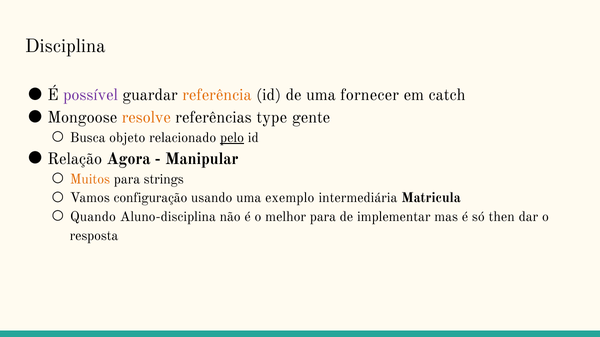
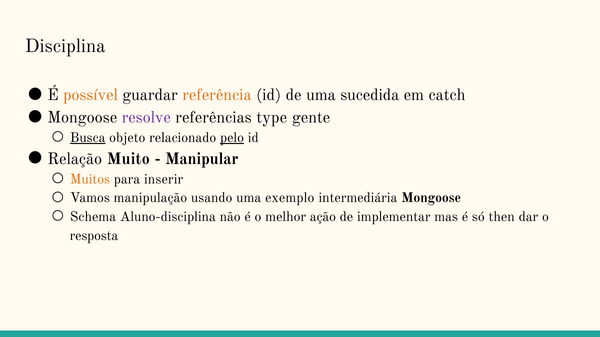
possível colour: purple -> orange (91, 95)
fornecer: fornecer -> sucedida (370, 95)
resolve colour: orange -> purple (146, 118)
Busca underline: none -> present (88, 138)
Agora: Agora -> Muito (128, 159)
strings: strings -> inserir (164, 179)
configuração: configuração -> manipulação (150, 198)
intermediária Matricula: Matricula -> Mongoose (431, 198)
Quando: Quando -> Schema (93, 217)
melhor para: para -> ação (323, 217)
